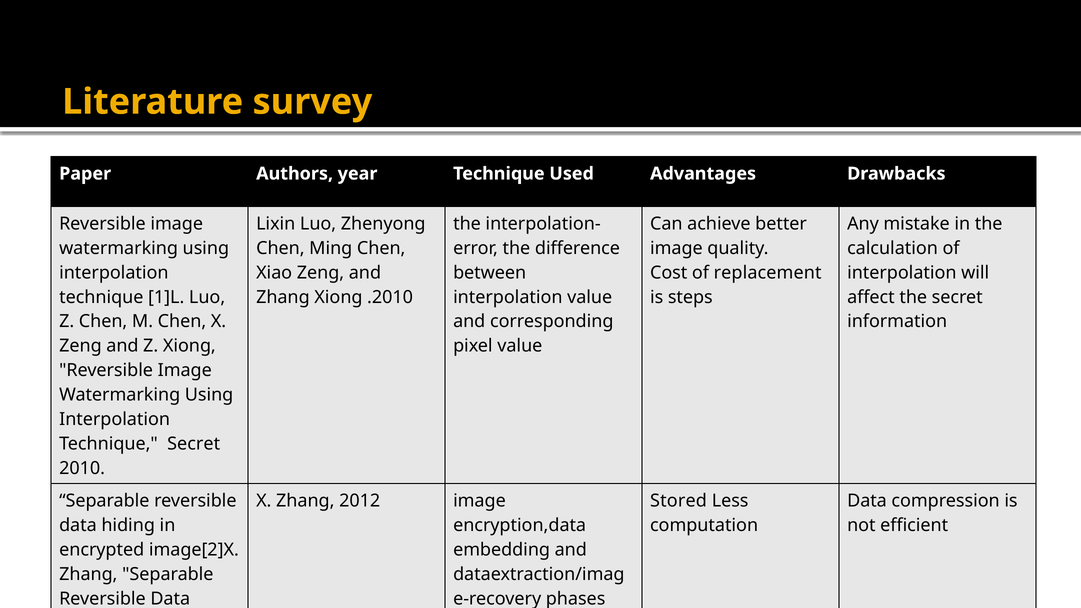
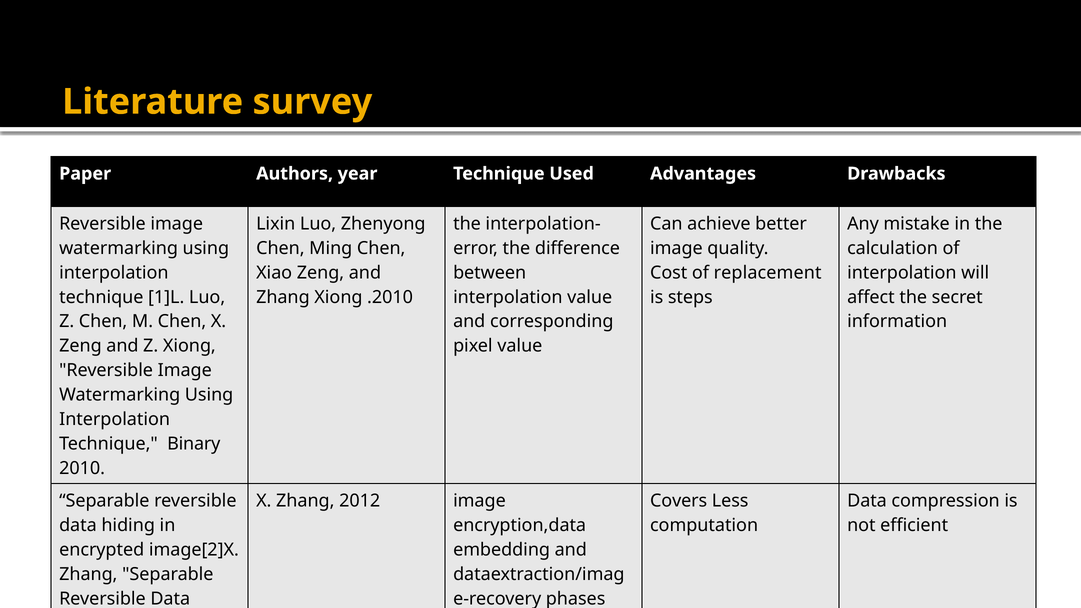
Technique Secret: Secret -> Binary (194, 444)
Stored: Stored -> Covers (679, 501)
